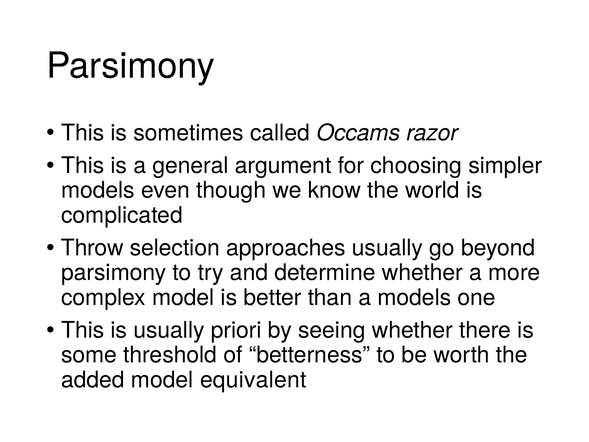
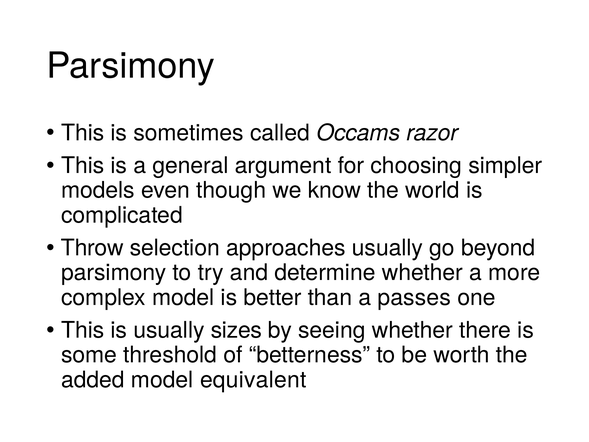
a models: models -> passes (414, 297)
priori: priori -> sizes (236, 330)
